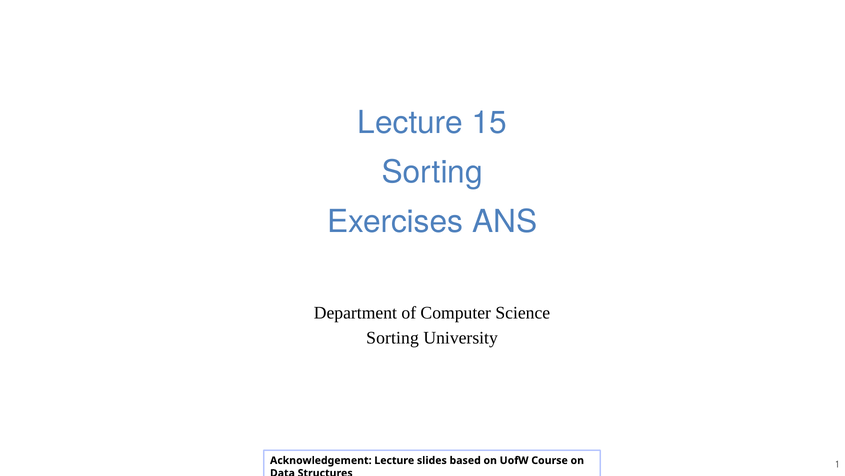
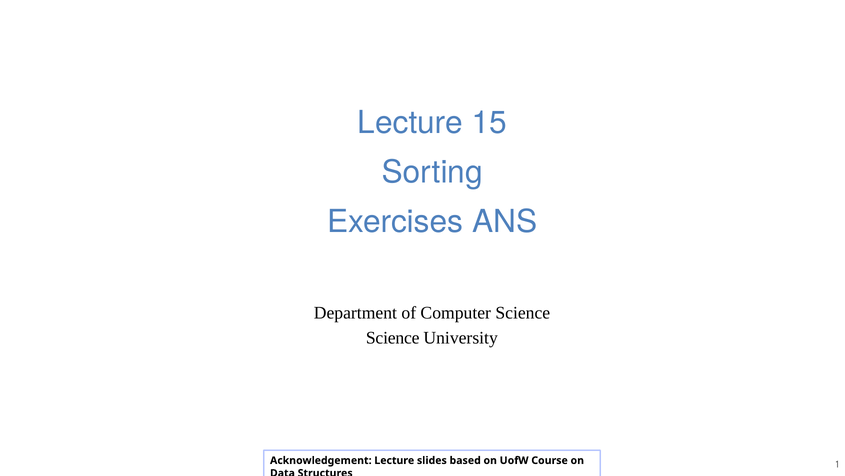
Sorting: Sorting -> Science (393, 337)
